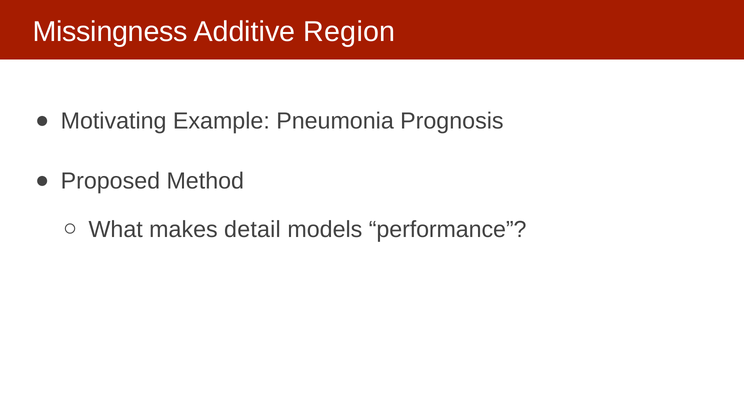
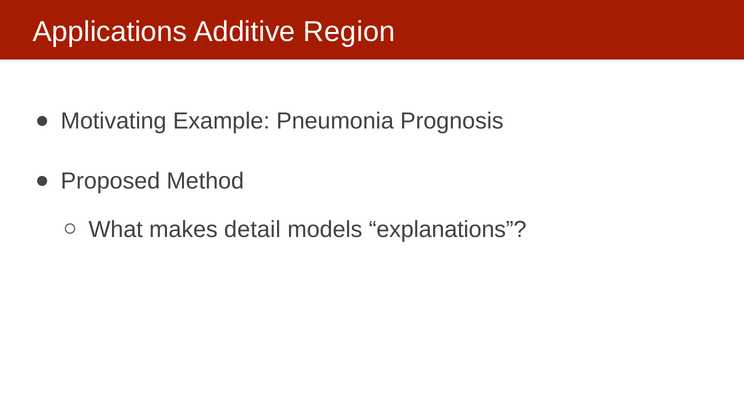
Missingness: Missingness -> Applications (110, 32)
performance: performance -> explanations (448, 229)
